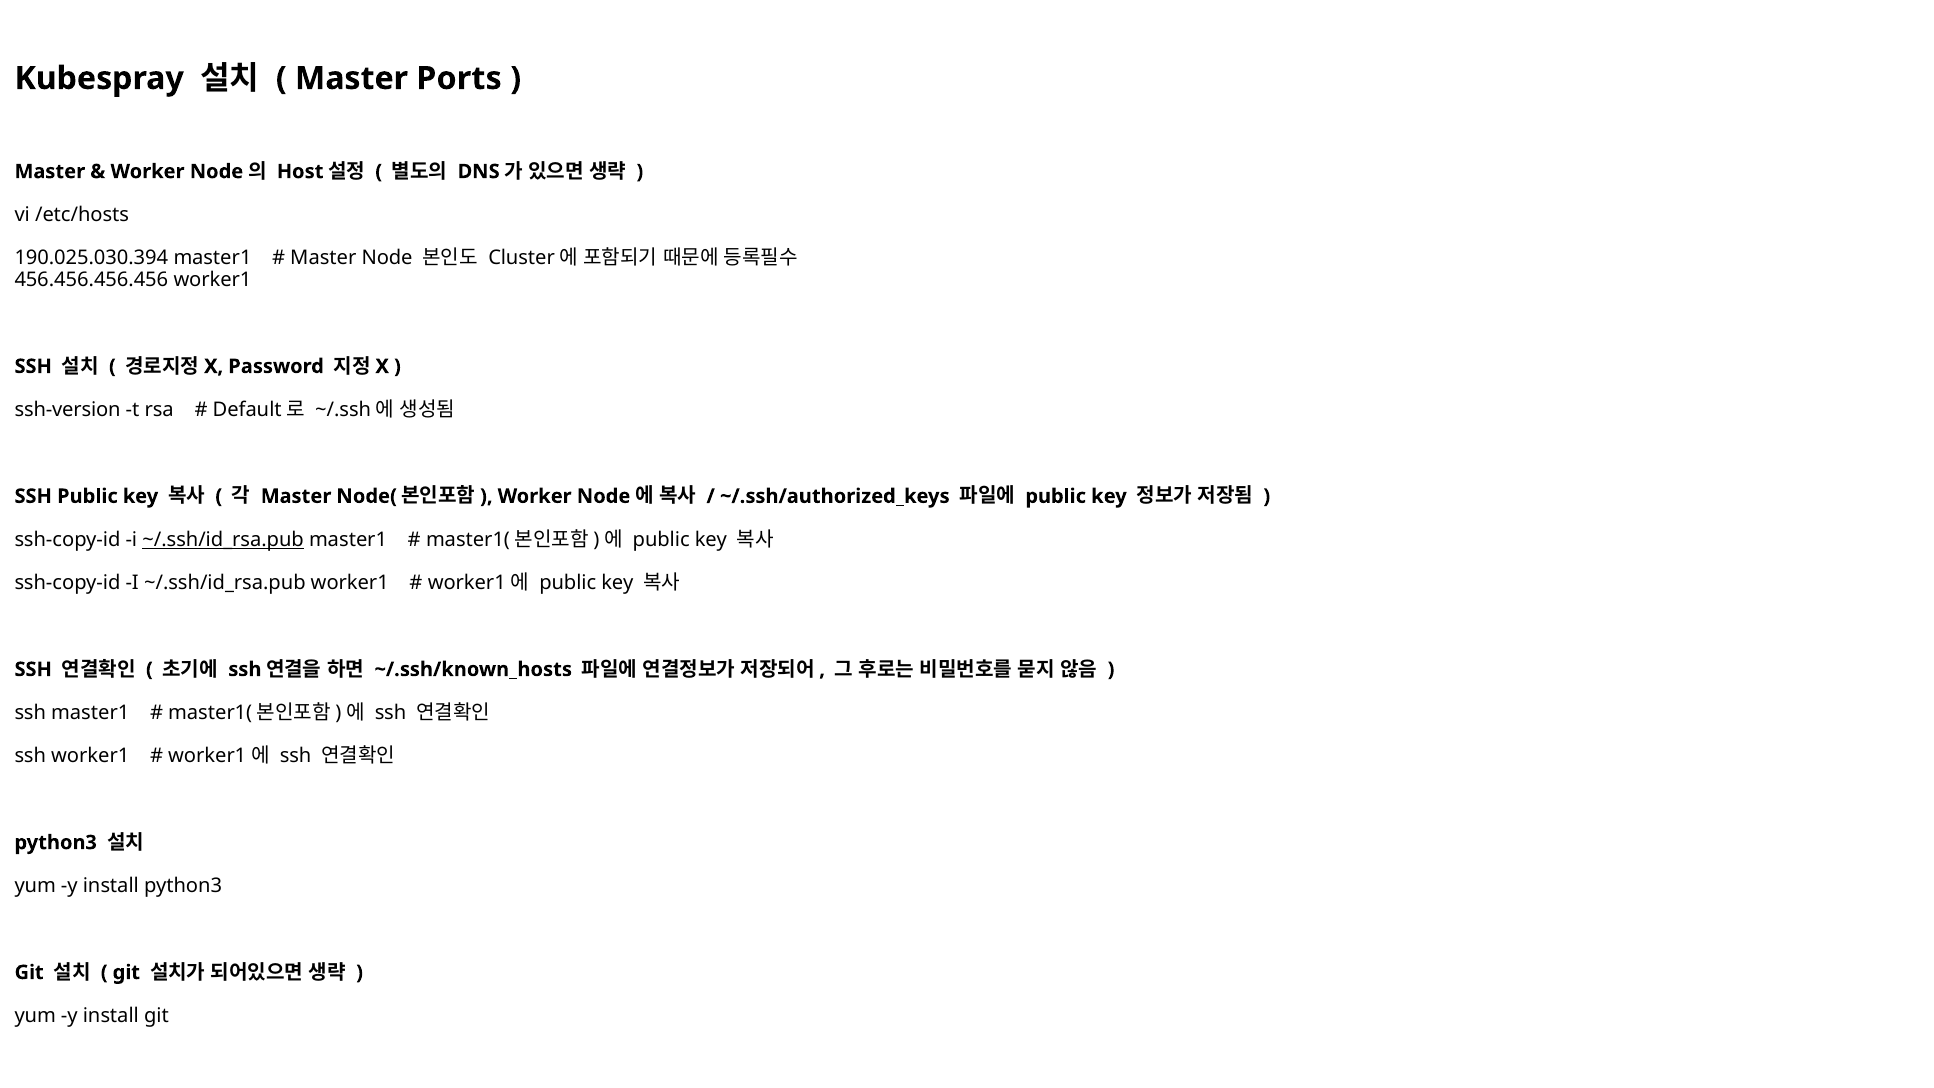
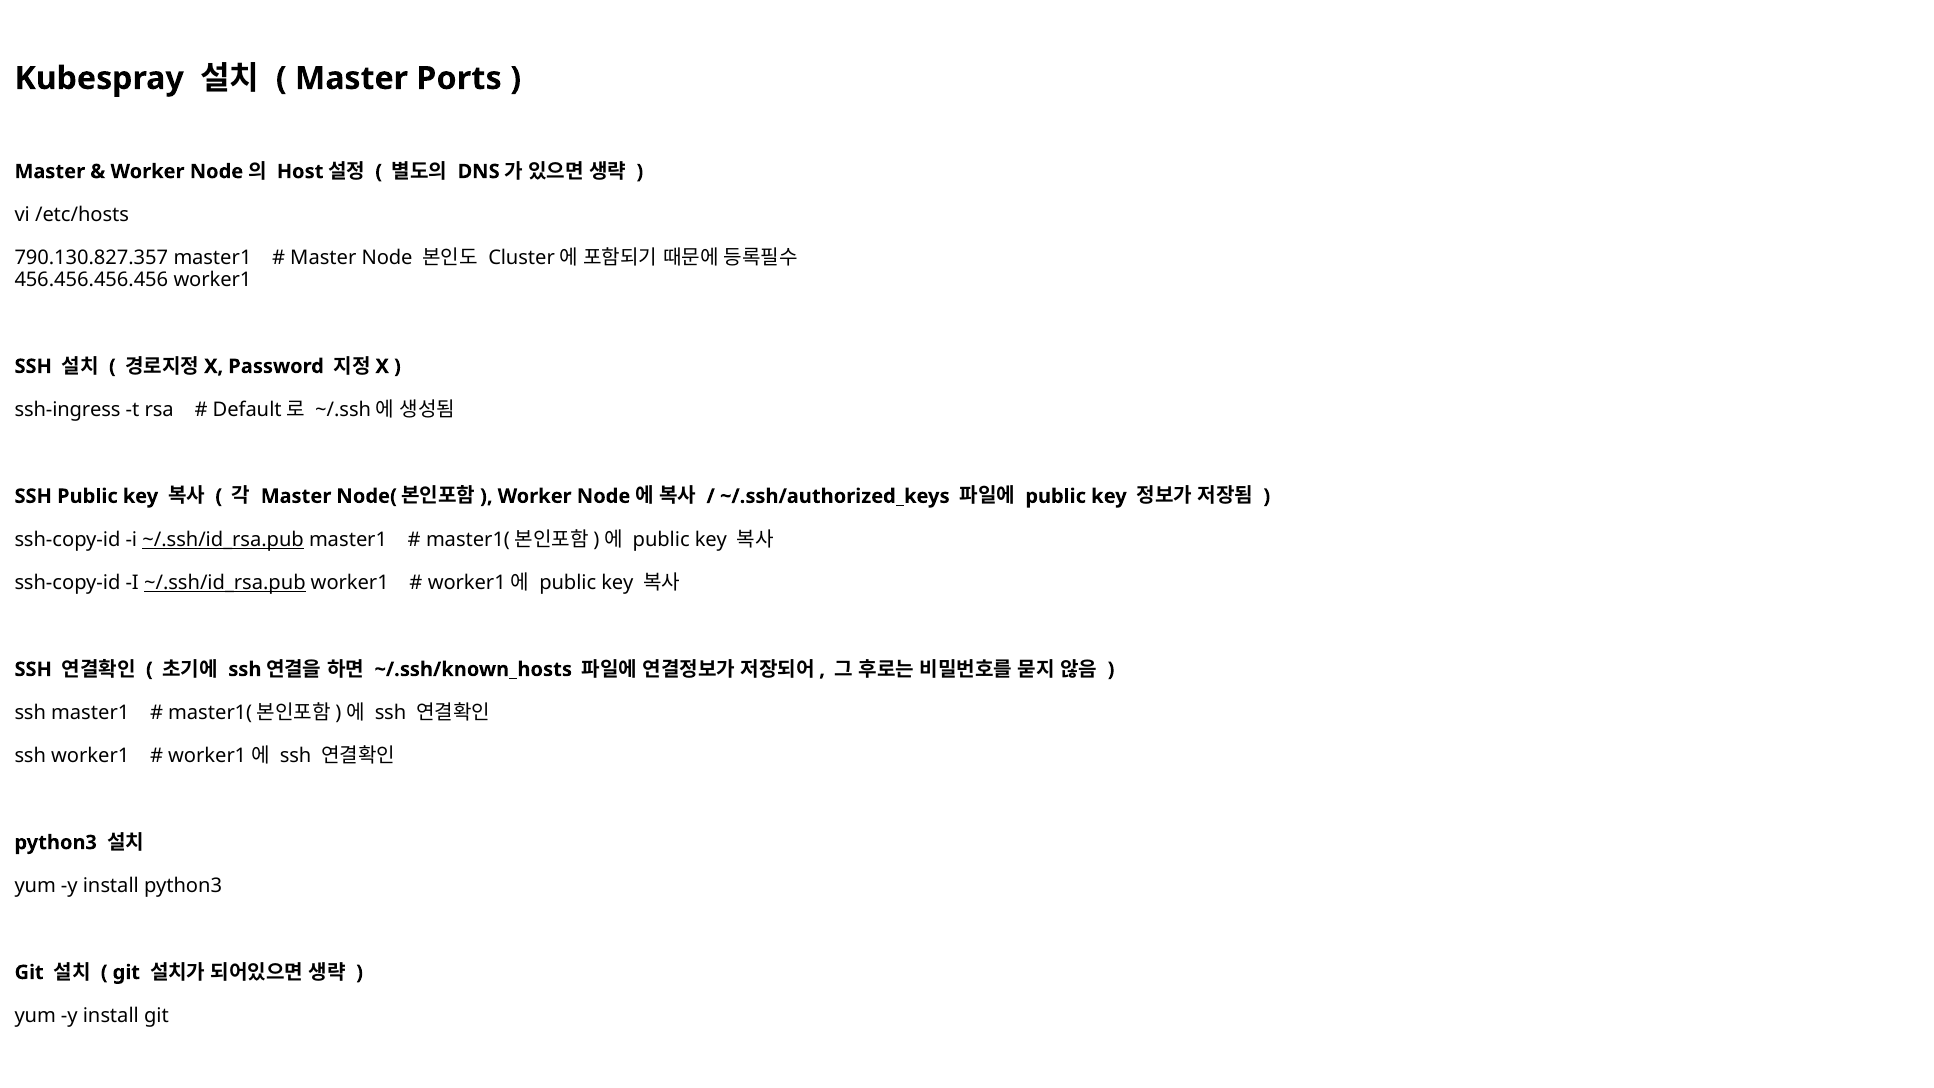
190.025.030.394: 190.025.030.394 -> 790.130.827.357 (91, 258)
ssh-version: ssh-version -> ssh-ingress (68, 410)
~/.ssh/id_rsa.pub underline: none -> present (225, 583)
